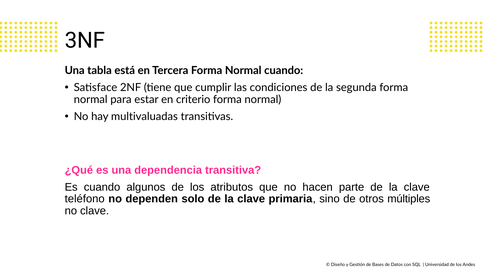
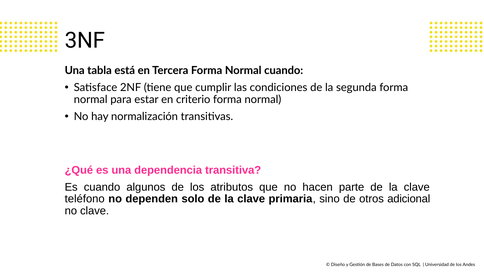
multivaluadas: multivaluadas -> normalización (144, 117)
múltiples: múltiples -> adicional (409, 199)
